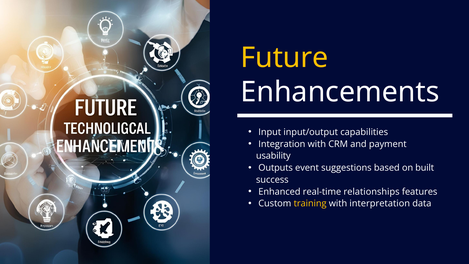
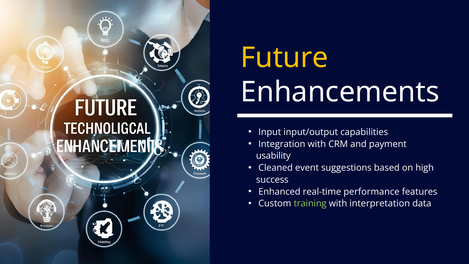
Outputs: Outputs -> Cleaned (276, 168)
built: built -> high (425, 168)
relationships: relationships -> performance (372, 192)
training colour: yellow -> light green (310, 203)
